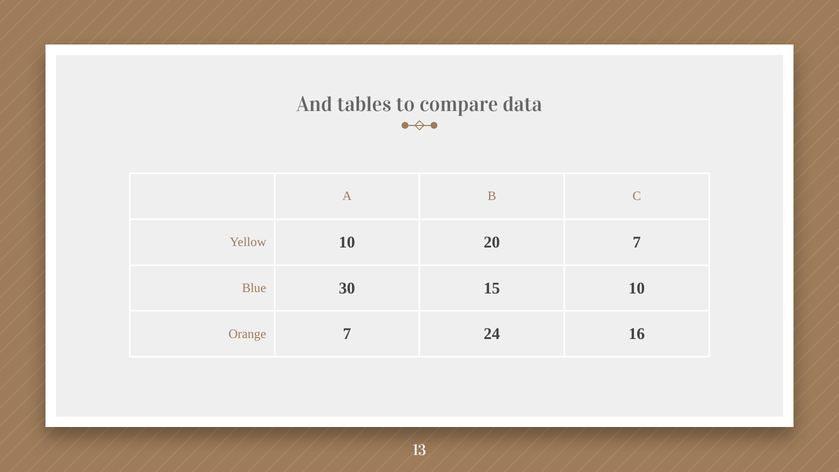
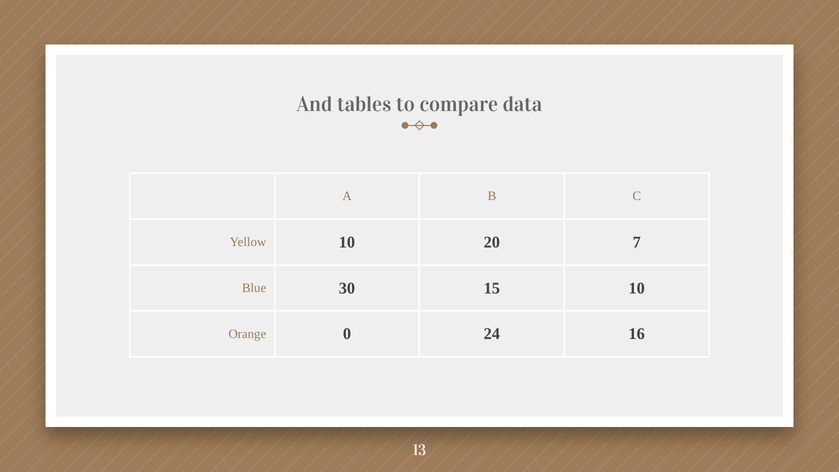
Orange 7: 7 -> 0 (347, 334)
